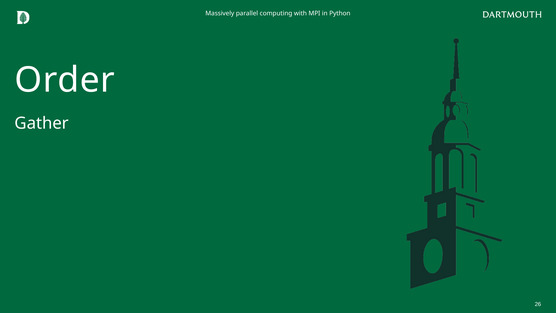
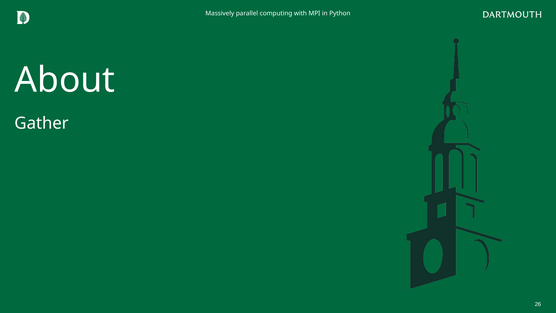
Order: Order -> About (65, 80)
